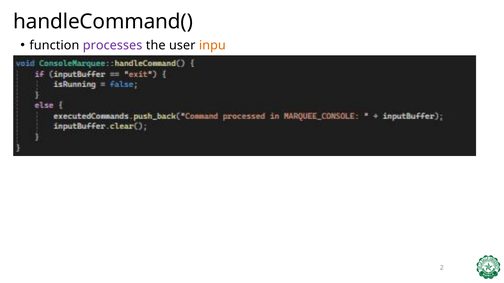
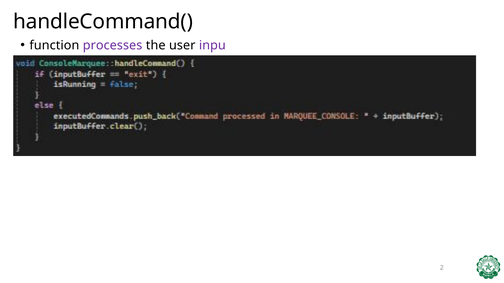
inpu colour: orange -> purple (212, 45)
